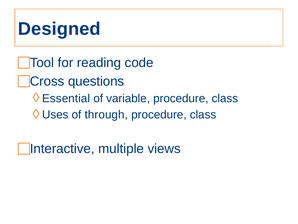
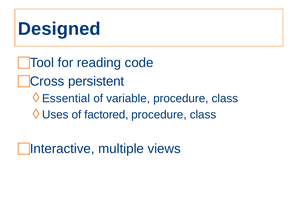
questions: questions -> persistent (96, 81)
through: through -> factored (106, 114)
